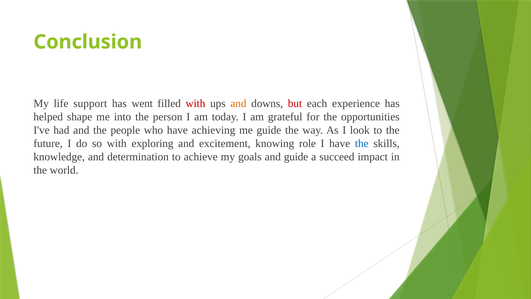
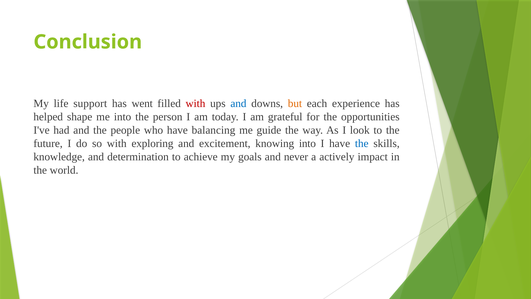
and colour: orange -> blue (238, 104)
but colour: red -> orange (295, 104)
achieving: achieving -> balancing (213, 130)
knowing role: role -> into (307, 143)
and guide: guide -> never (296, 157)
succeed: succeed -> actively (337, 157)
